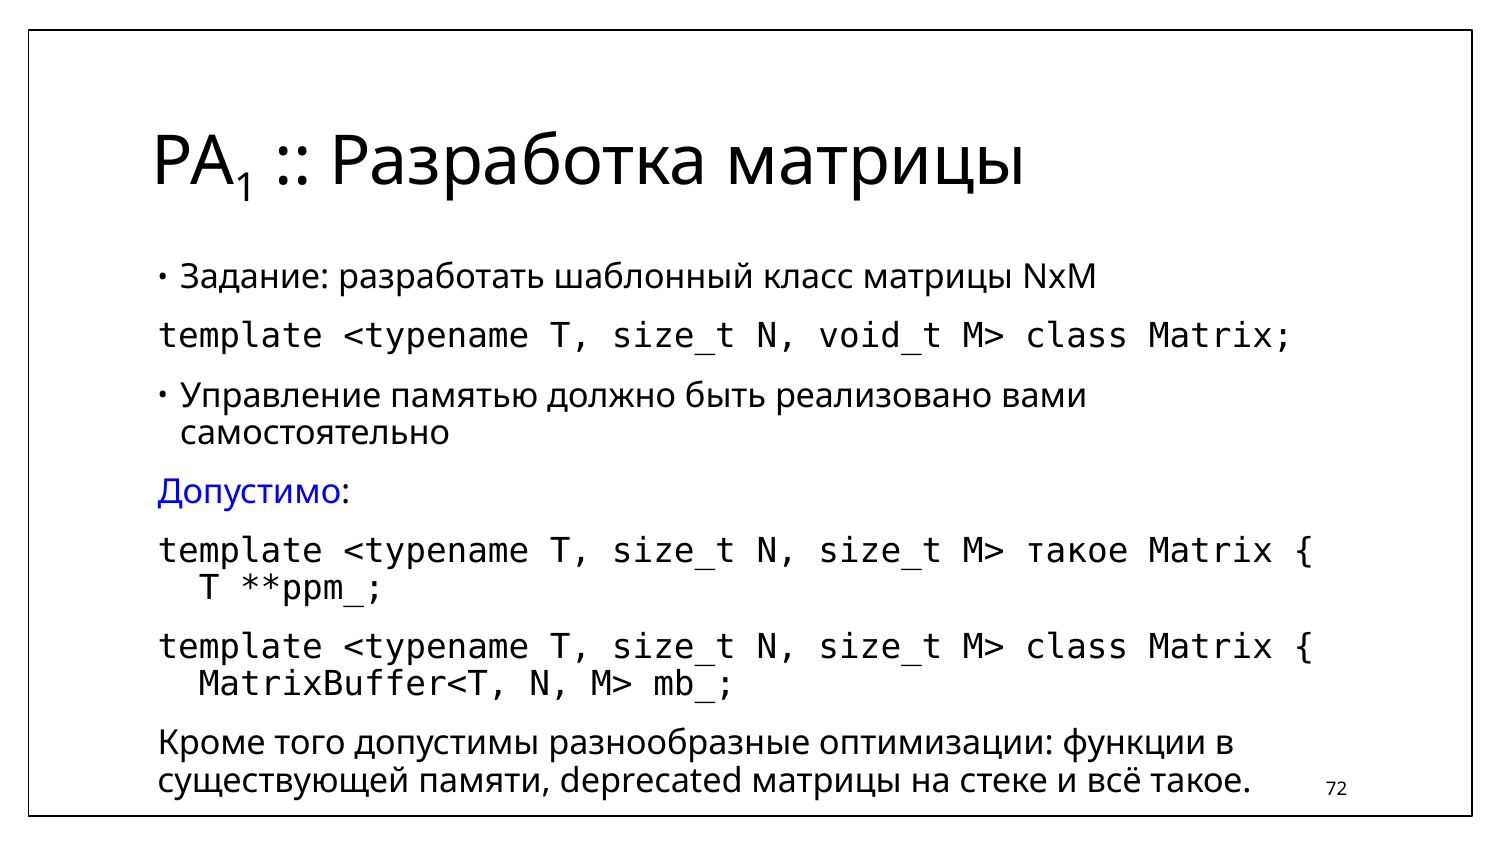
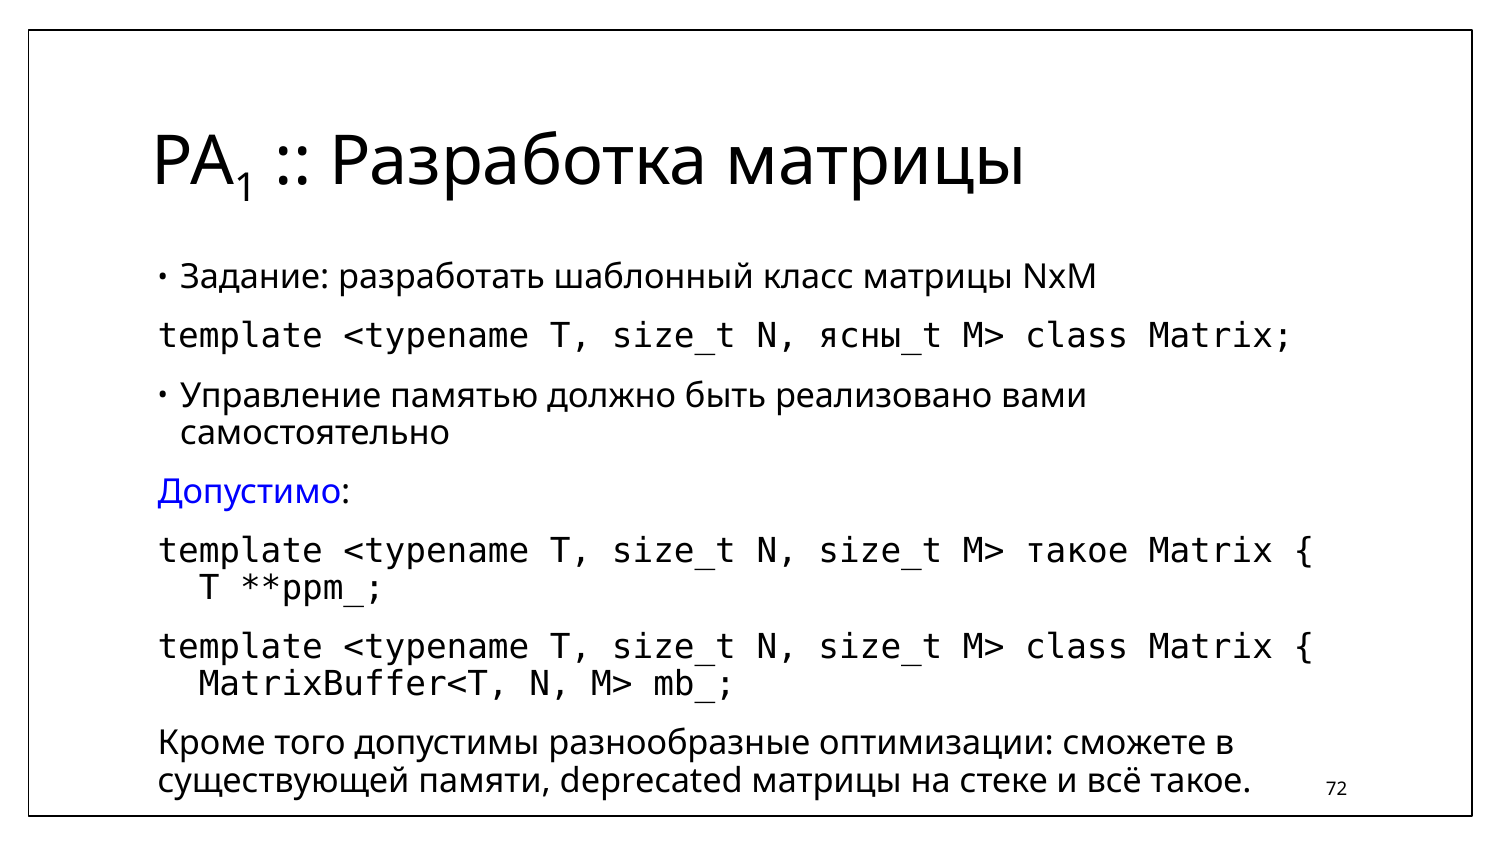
void_t: void_t -> ясны_t (880, 336)
функции: функции -> сможете (1134, 743)
